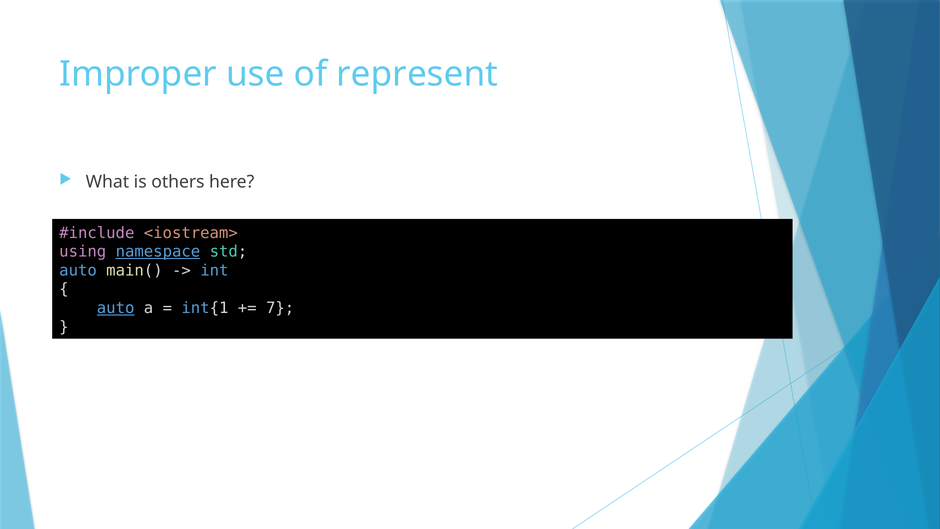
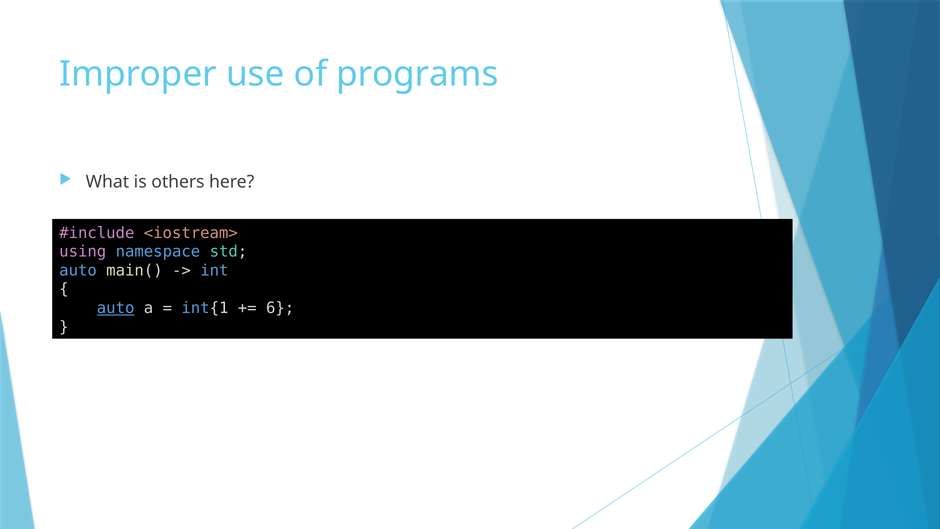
represent: represent -> programs (417, 74)
namespace underline: present -> none (158, 252)
7: 7 -> 6 (280, 308)
